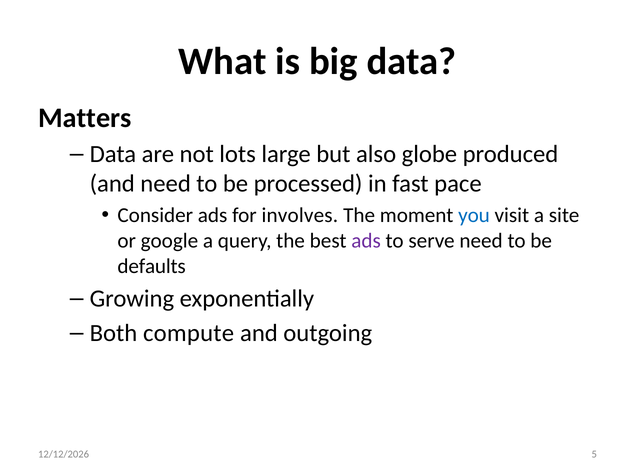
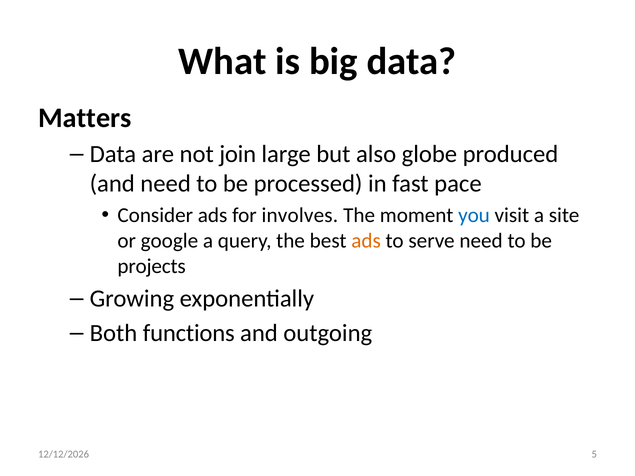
lots: lots -> join (238, 154)
ads colour: purple -> orange (366, 241)
defaults: defaults -> projects (152, 266)
compute: compute -> functions (189, 333)
